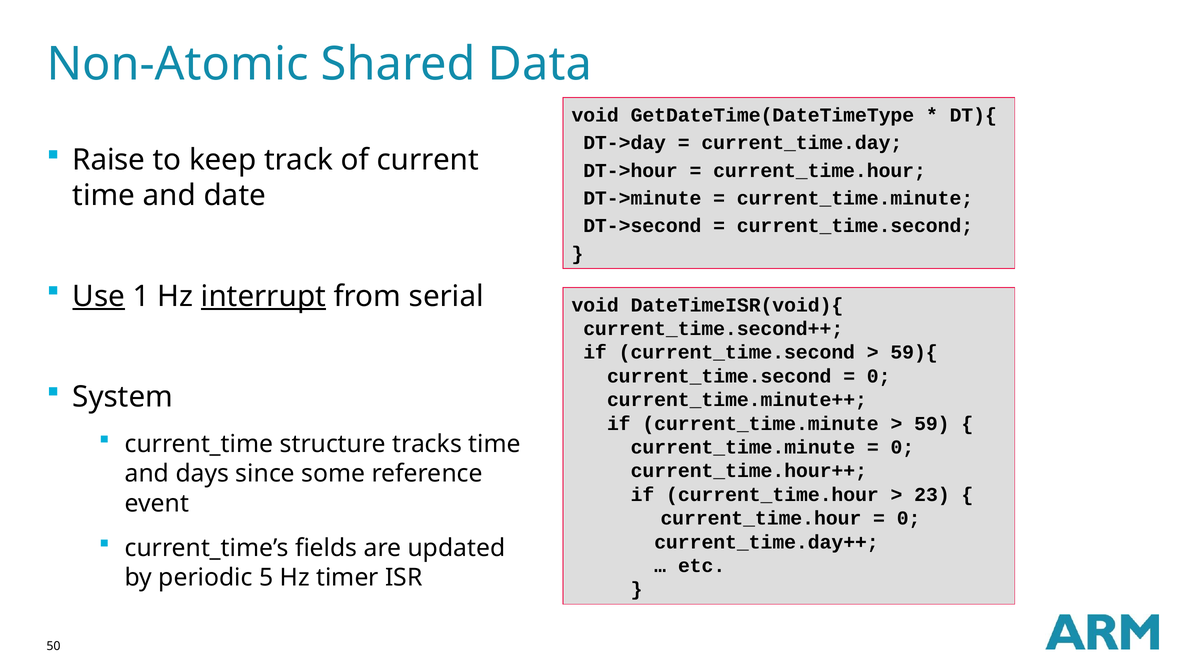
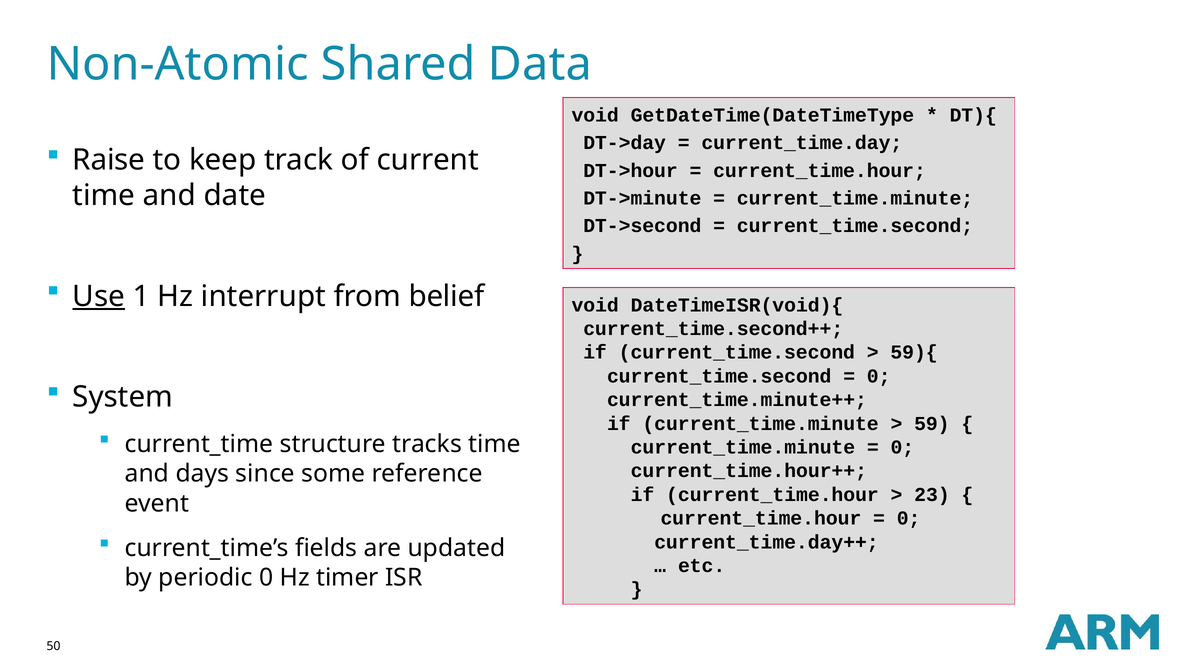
interrupt underline: present -> none (263, 296)
serial: serial -> belief (446, 296)
periodic 5: 5 -> 0 (266, 577)
